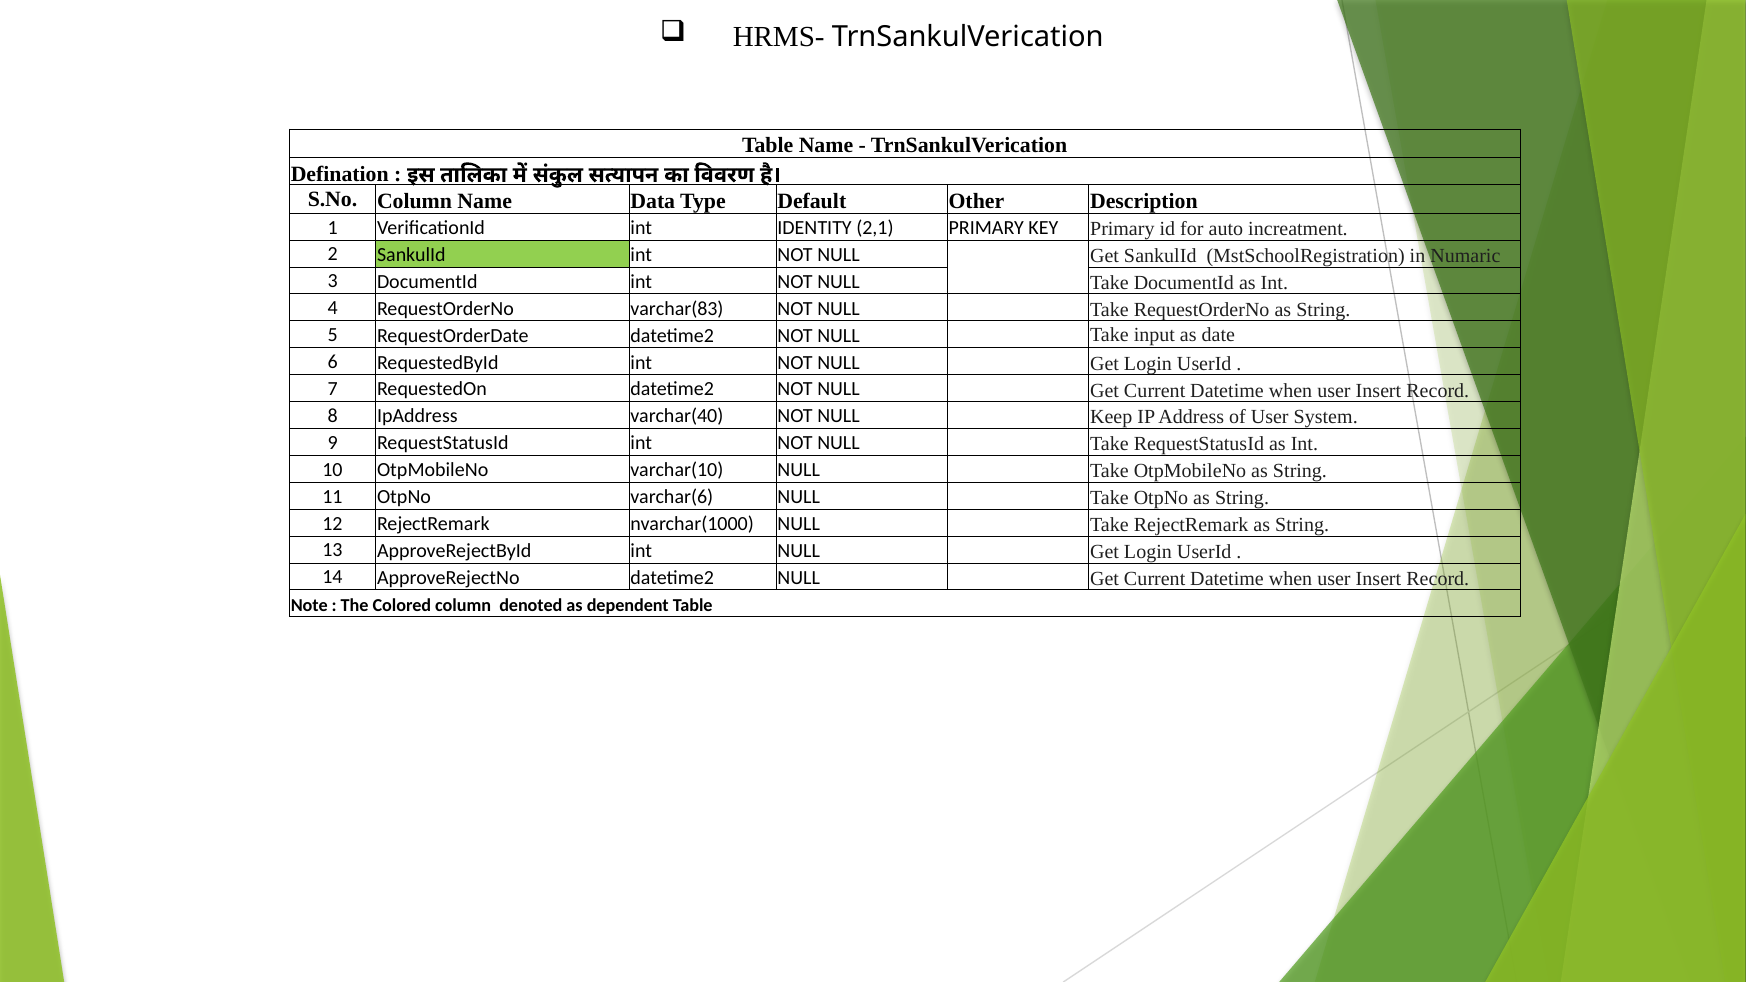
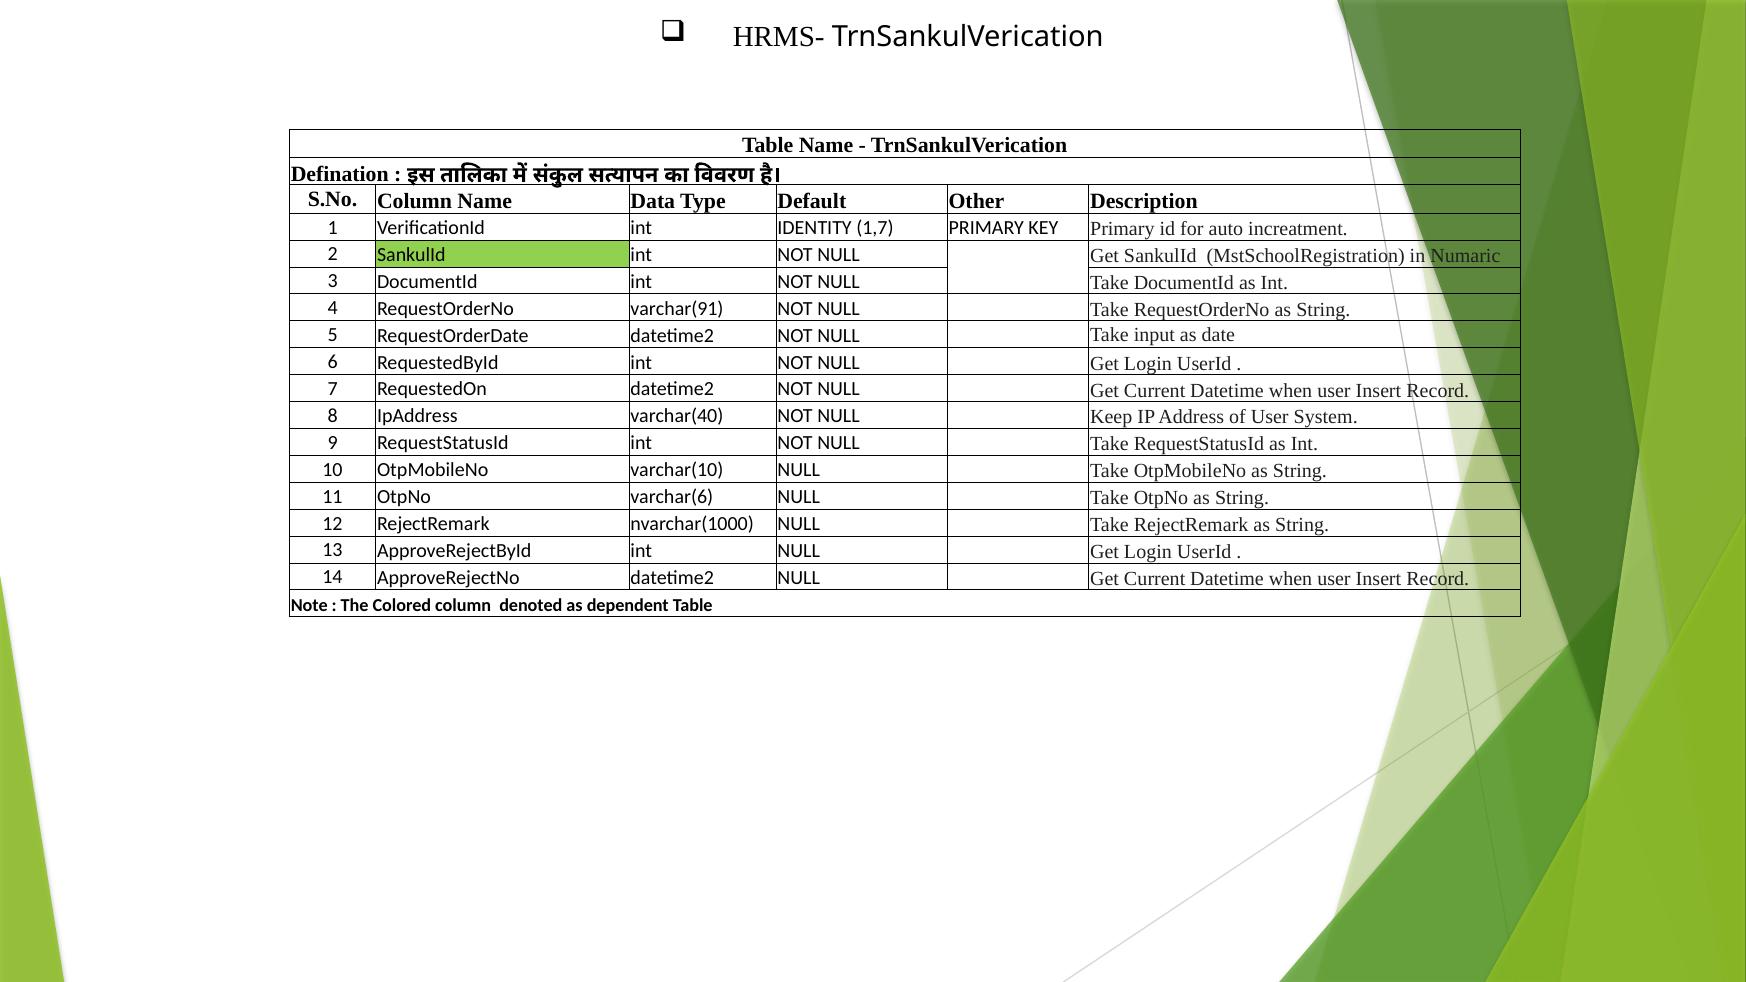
2,1: 2,1 -> 1,7 (875, 228)
varchar(83: varchar(83 -> varchar(91 (677, 309)
